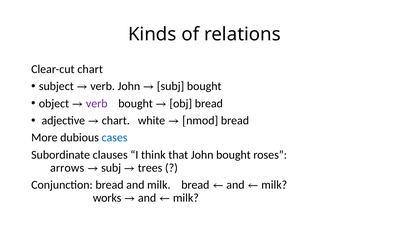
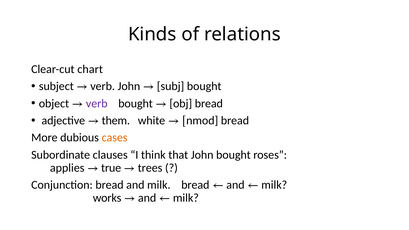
chart: chart -> them (116, 121)
cases colour: blue -> orange (115, 138)
arrows: arrows -> applies (67, 168)
subj: subj -> true (111, 168)
